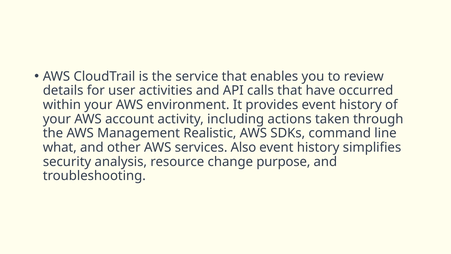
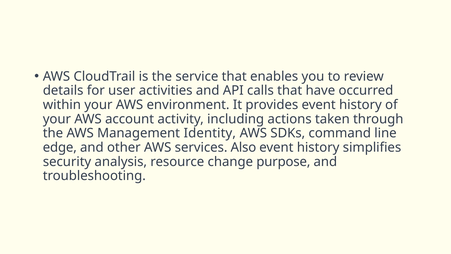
Realistic: Realistic -> Identity (210, 133)
what: what -> edge (60, 147)
